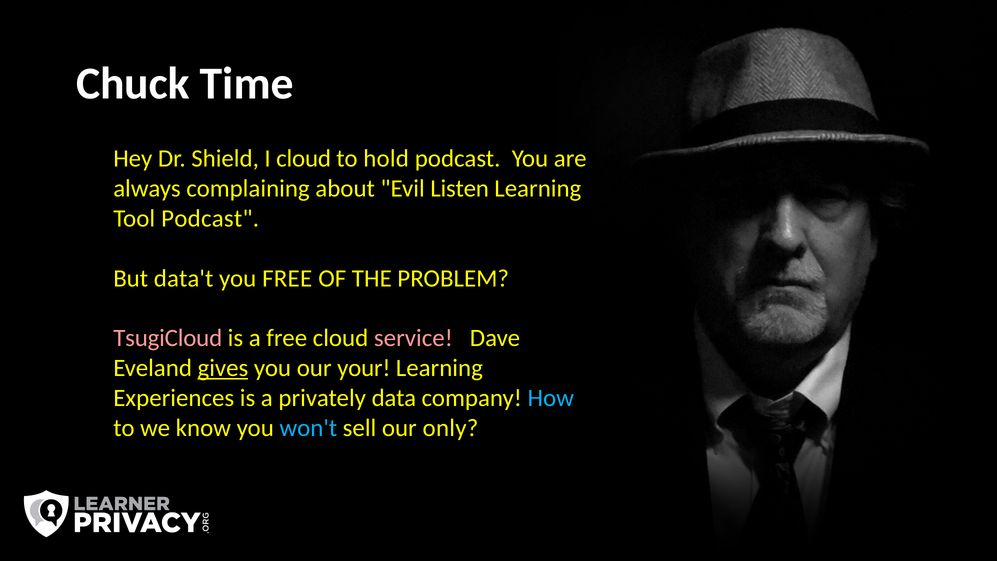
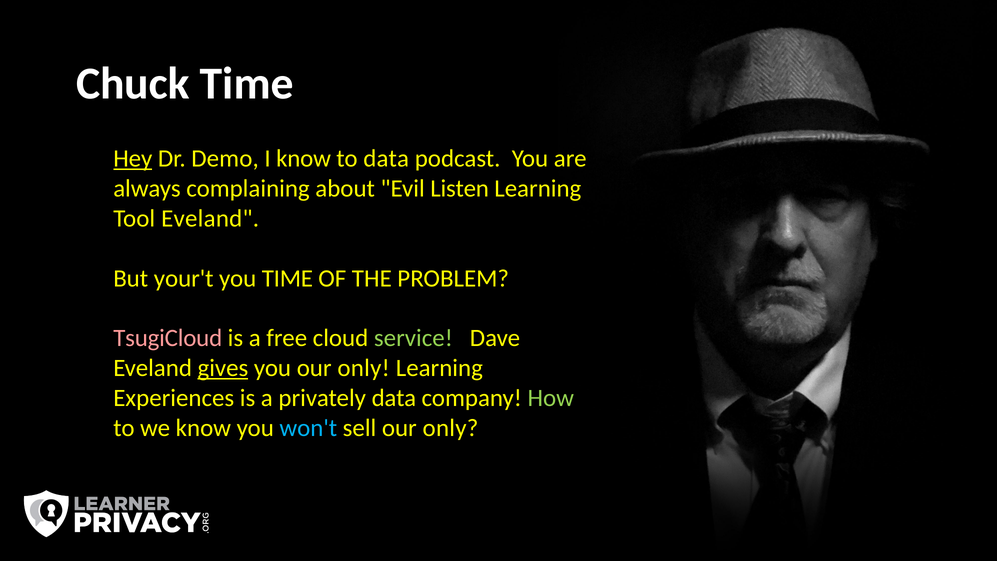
Hey underline: none -> present (133, 159)
Shield: Shield -> Demo (225, 159)
I cloud: cloud -> know (304, 159)
to hold: hold -> data (386, 159)
Tool Podcast: Podcast -> Eveland (210, 218)
data't: data't -> your't (184, 278)
you FREE: FREE -> TIME (287, 278)
service colour: pink -> light green (413, 338)
you our your: your -> only (364, 368)
How colour: light blue -> light green (551, 398)
